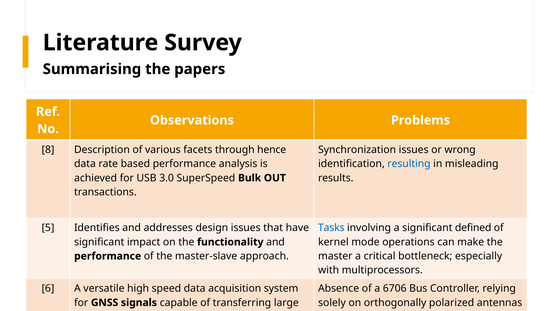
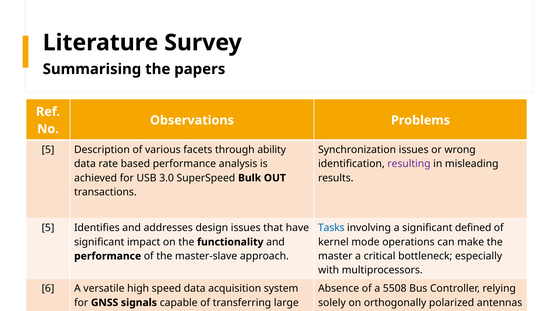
8: 8 -> 5 (48, 150)
hence: hence -> ability (272, 150)
resulting colour: blue -> purple (409, 164)
6706: 6706 -> 5508 (395, 289)
